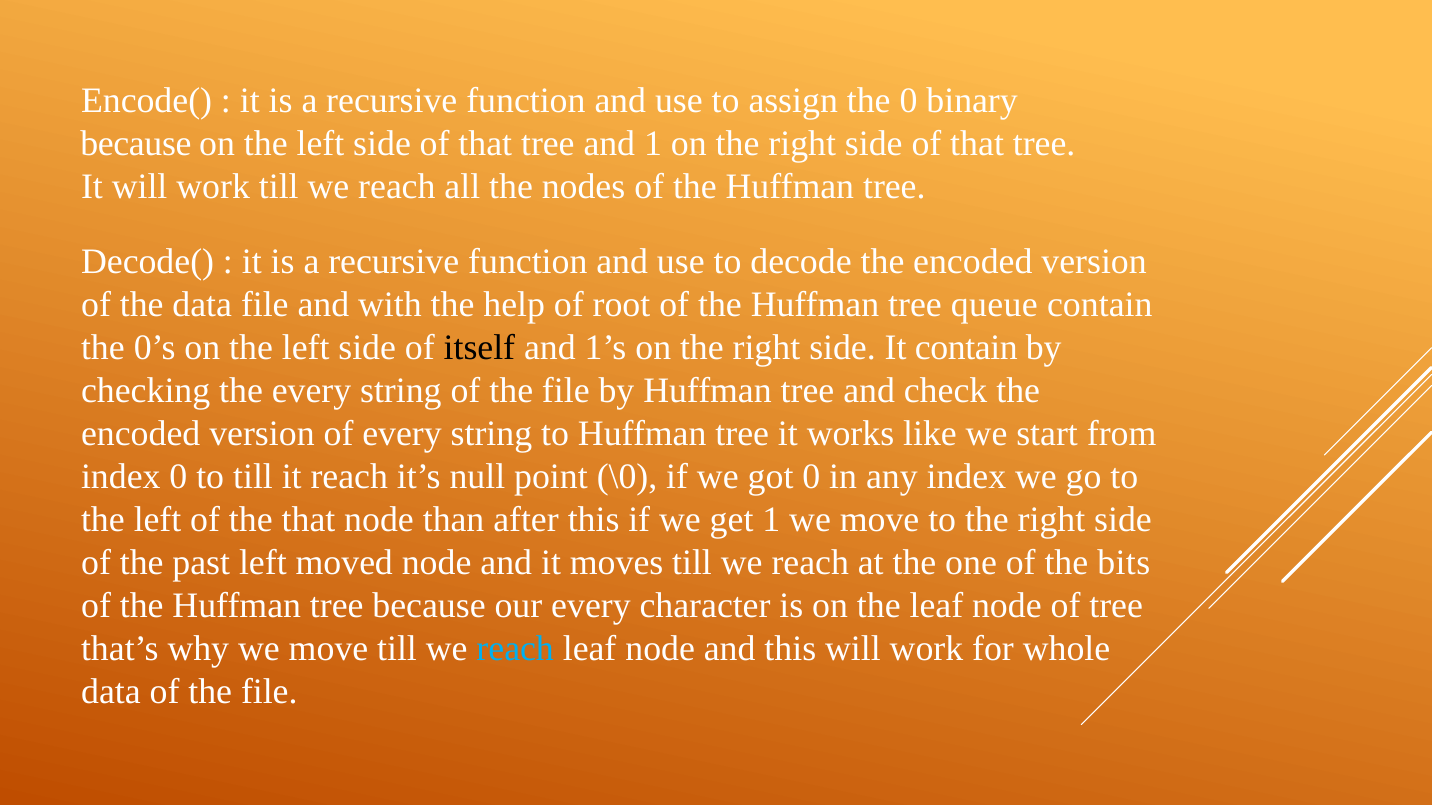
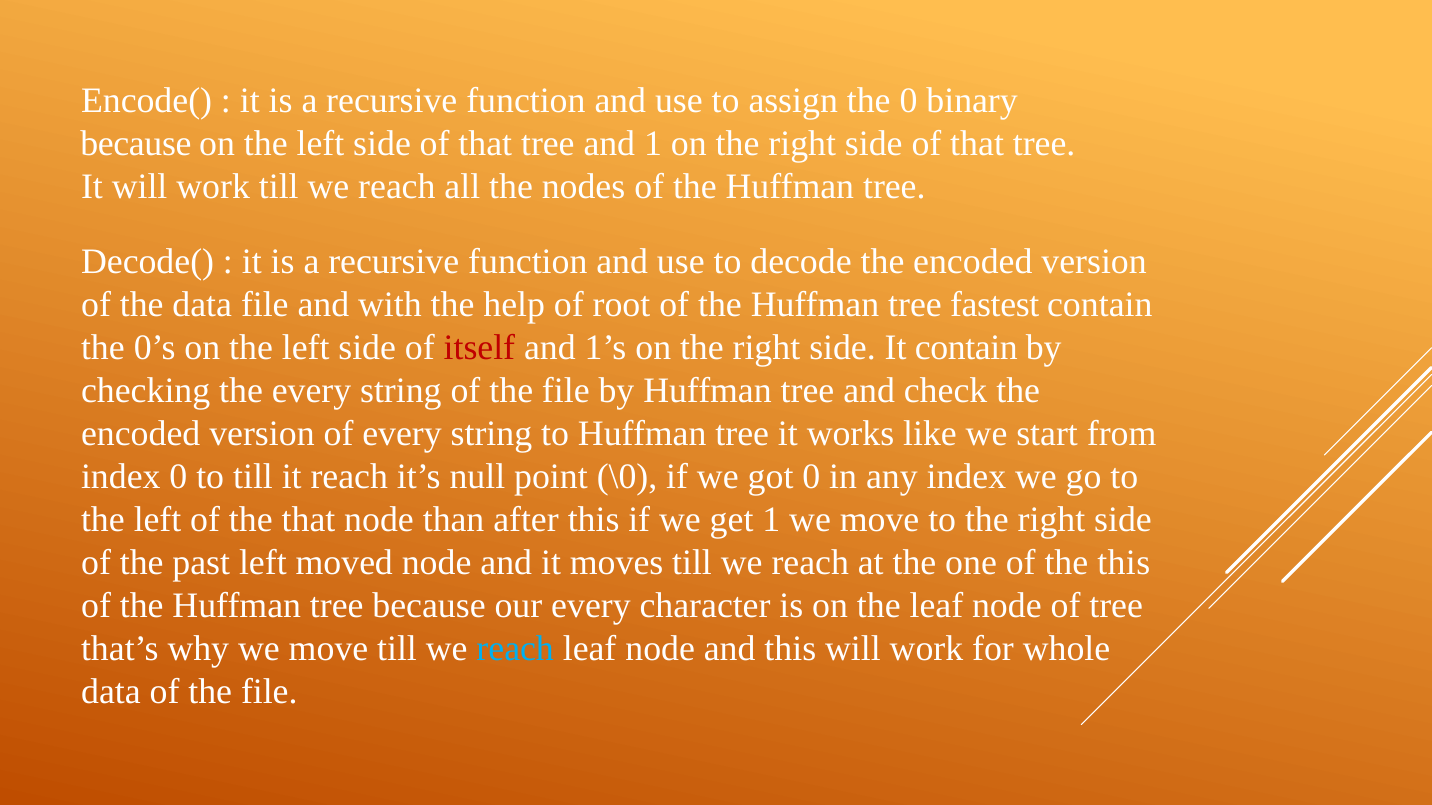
queue: queue -> fastest (995, 305)
itself colour: black -> red (479, 348)
the bits: bits -> this (1124, 563)
